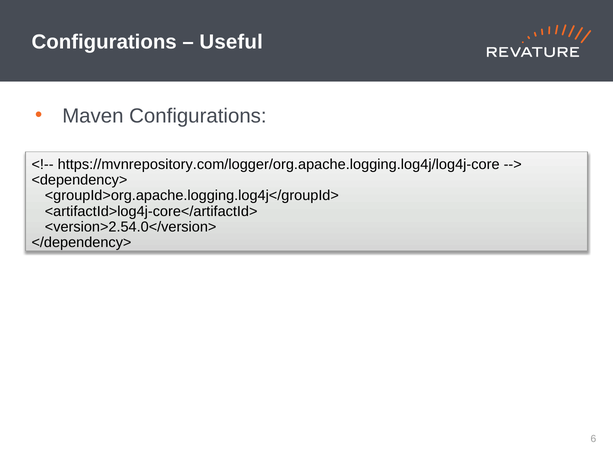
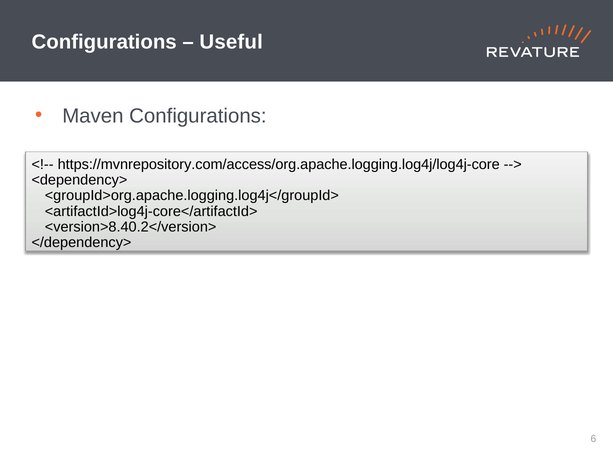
https://mvnrepository.com/logger/org.apache.logging.log4j/log4j-core: https://mvnrepository.com/logger/org.apache.logging.log4j/log4j-core -> https://mvnrepository.com/access/org.apache.logging.log4j/log4j-core (279, 165)
<version>2.54.0</version>: <version>2.54.0</version> -> <version>8.40.2</version> (131, 227)
